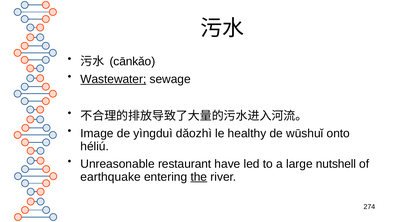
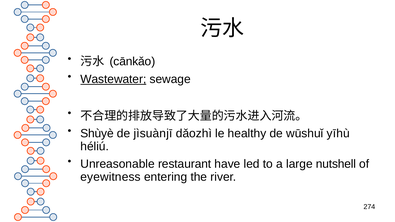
Image: Image -> Shùyè (97, 134)
yìngduì: yìngduì -> jìsuànjī (153, 134)
onto: onto -> yīhù (338, 134)
earthquake: earthquake -> eyewitness (111, 177)
the underline: present -> none (199, 177)
